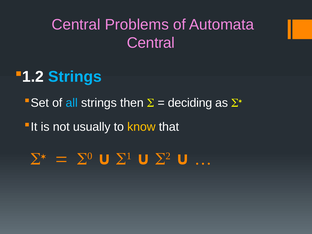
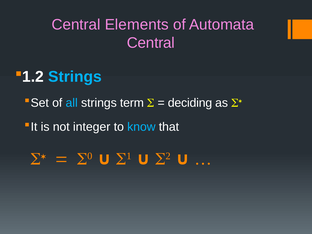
Problems: Problems -> Elements (137, 25)
then: then -> term (132, 103)
usually: usually -> integer (92, 127)
know colour: yellow -> light blue (141, 127)
